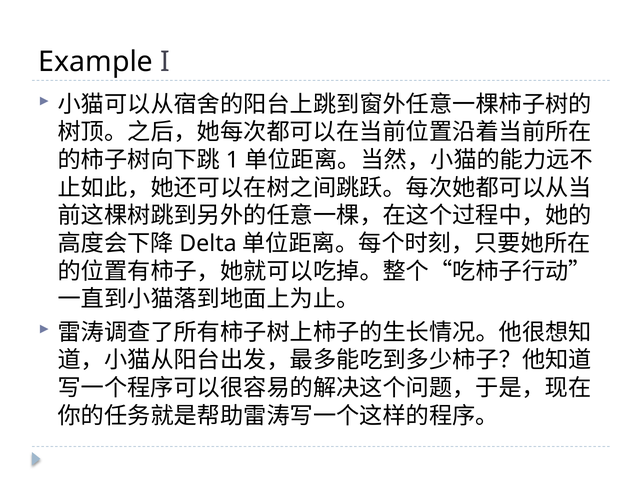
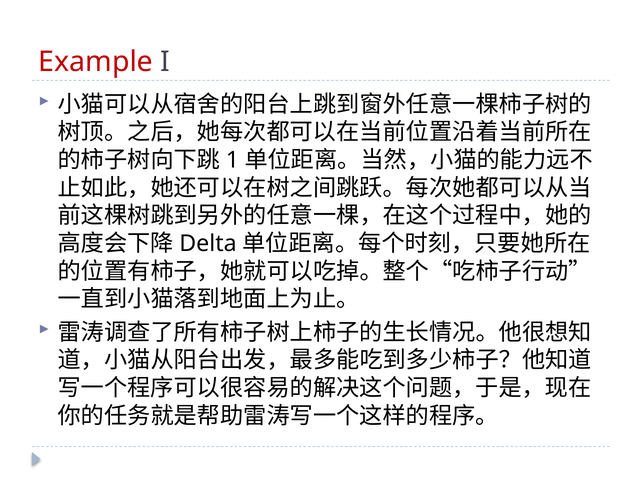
Example colour: black -> red (96, 62)
